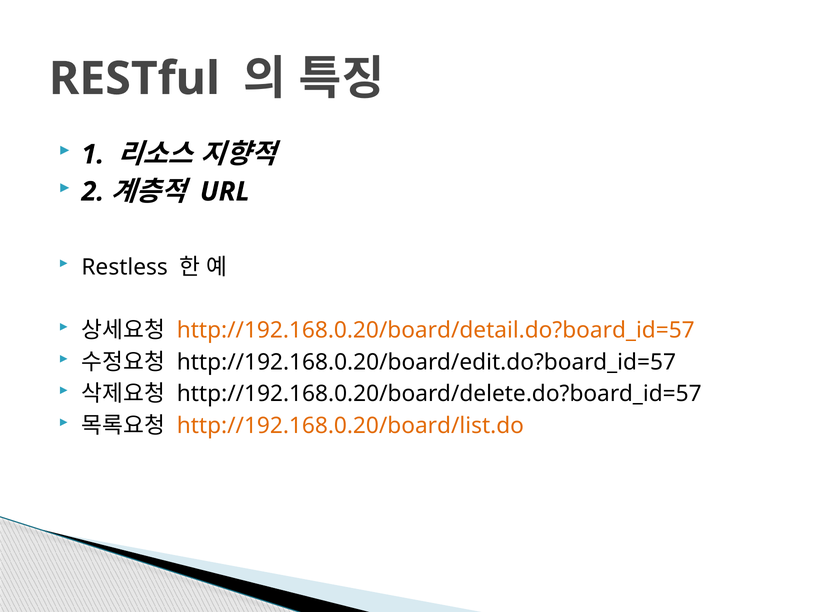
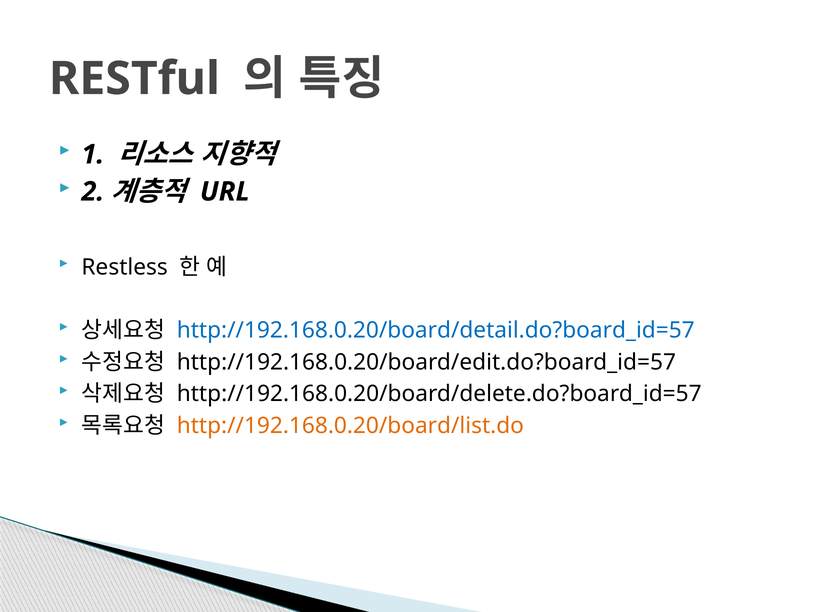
http://192.168.0.20/board/detail.do?board_id=57 colour: orange -> blue (436, 331)
